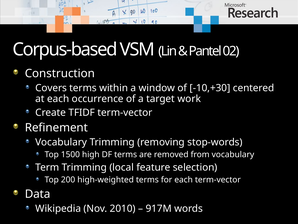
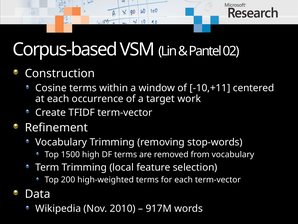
Covers: Covers -> Cosine (51, 88)
-10,+30: -10,+30 -> -10,+11 (210, 88)
